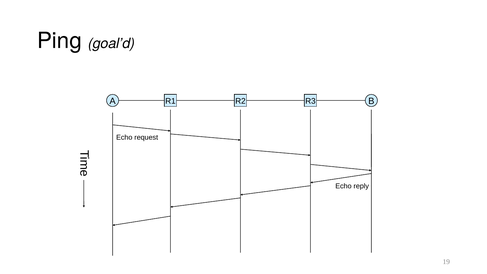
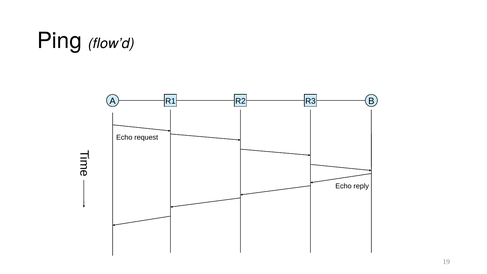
goal’d: goal’d -> flow’d (111, 44)
